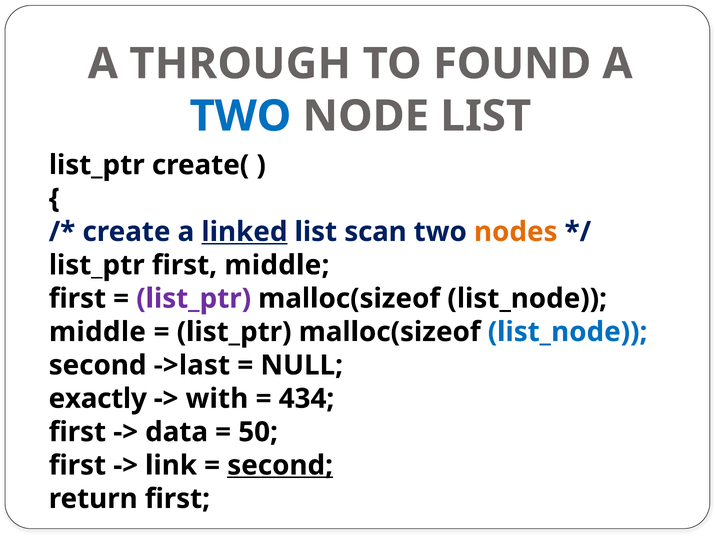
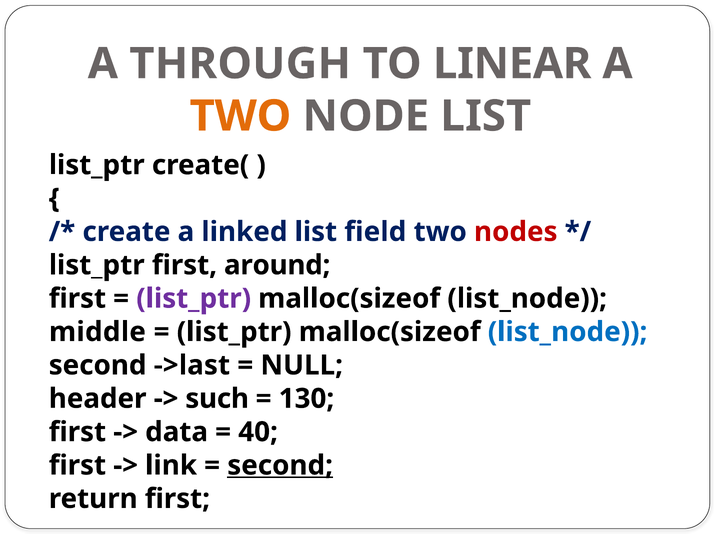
FOUND: FOUND -> LINEAR (512, 64)
TWO colour: blue -> orange (240, 116)
linked underline: present -> none (244, 232)
scan: scan -> field (375, 232)
nodes colour: orange -> red (516, 232)
first middle: middle -> around (277, 265)
exactly: exactly -> header (98, 399)
with: with -> such (217, 399)
434: 434 -> 130 (306, 399)
50: 50 -> 40 (258, 432)
